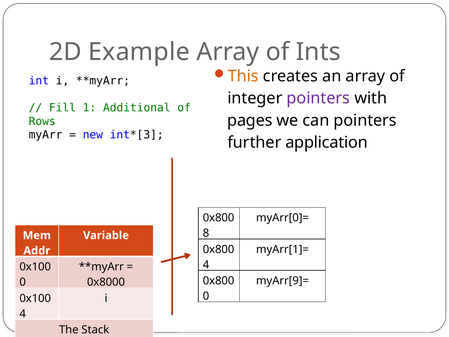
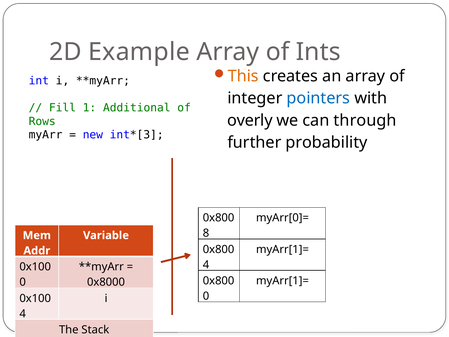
pointers colour: purple -> blue (318, 98)
pages: pages -> overly (250, 120)
can pointers: pointers -> through (365, 120)
application: application -> probability (327, 142)
myArr[9]=: myArr[9]= -> myArr[1]= (283, 281)
